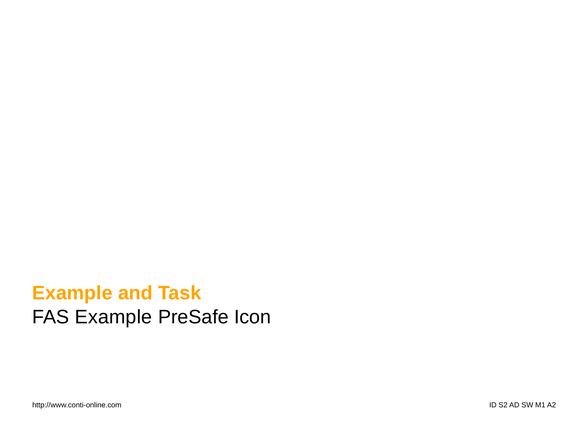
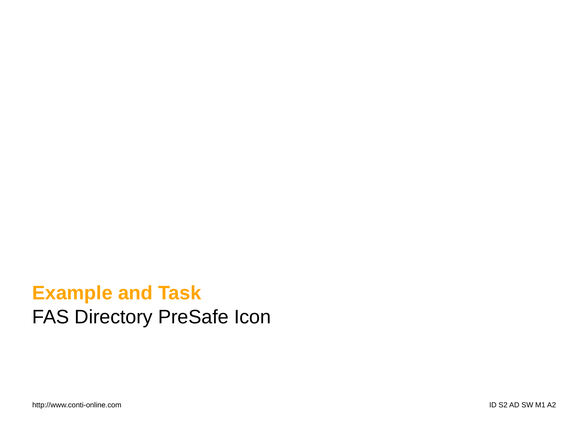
FAS Example: Example -> Directory (114, 317)
